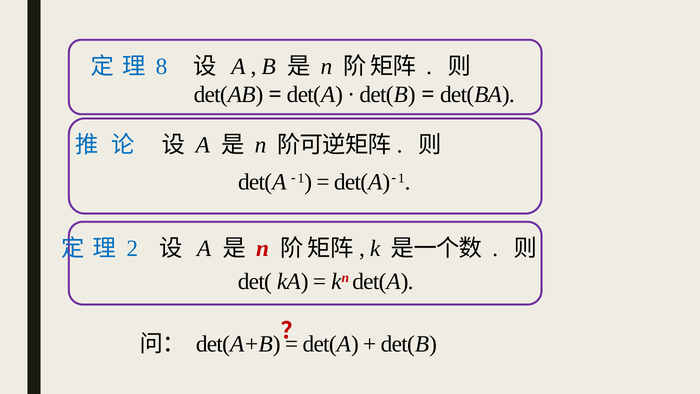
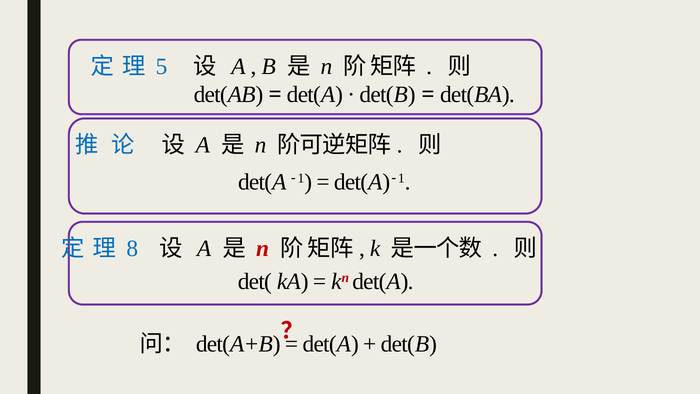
8: 8 -> 5 (161, 66)
2: 2 -> 8 (132, 248)
